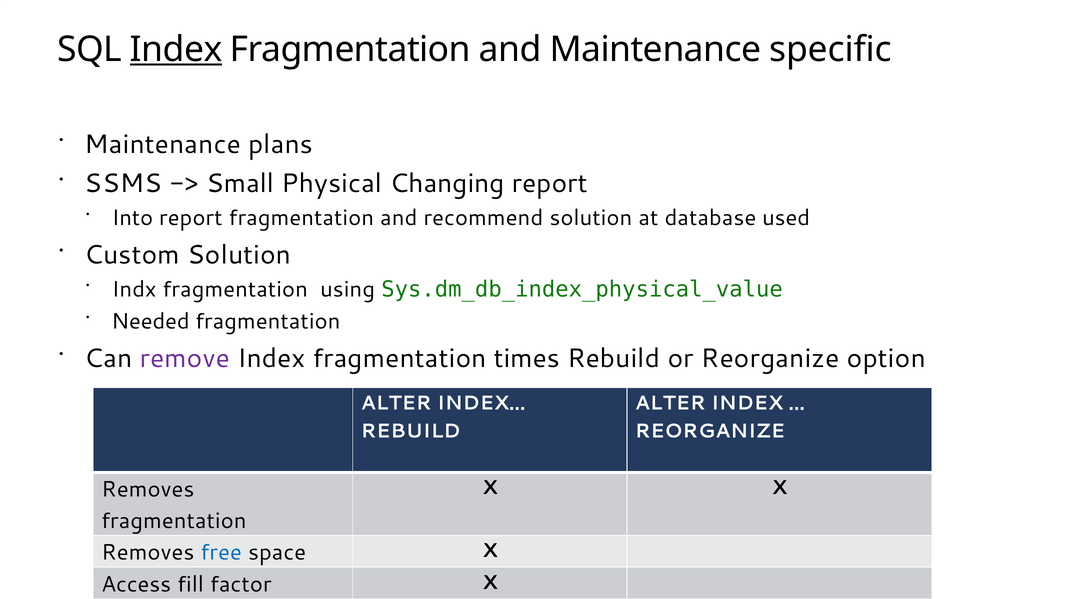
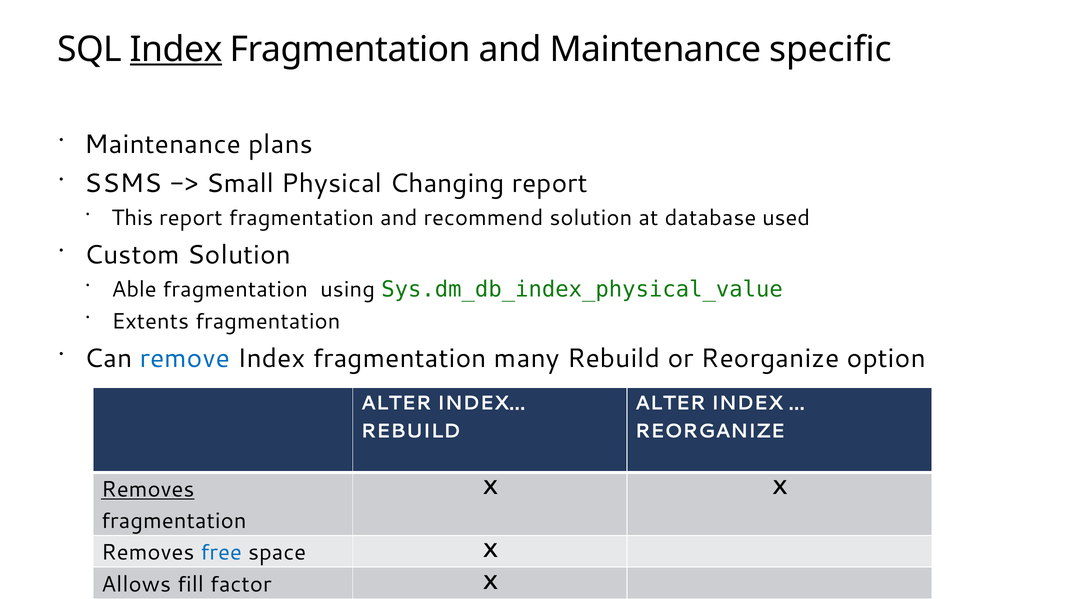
Into: Into -> This (132, 218)
Indx: Indx -> Able (134, 289)
Needed: Needed -> Extents (150, 321)
remove colour: purple -> blue (185, 358)
times: times -> many (527, 358)
Removes underline: none -> present (148, 489)
Access: Access -> Allows (136, 584)
